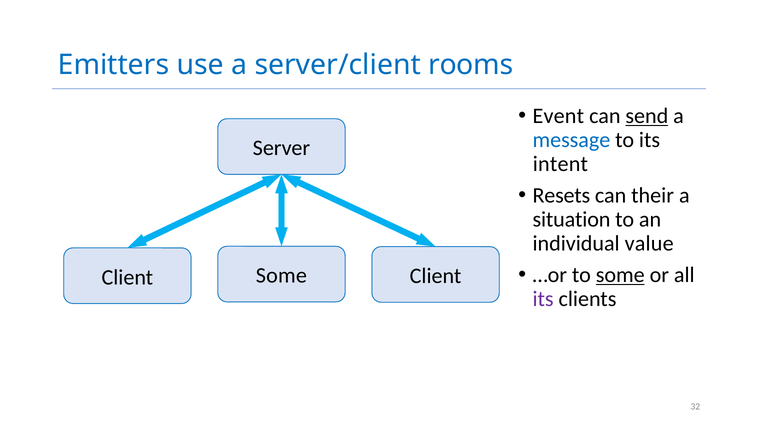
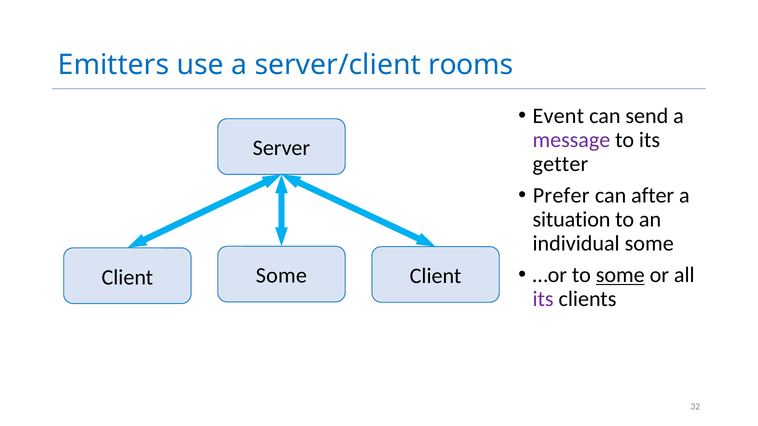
send underline: present -> none (647, 116)
message colour: blue -> purple (571, 140)
intent: intent -> getter (560, 164)
Resets: Resets -> Prefer (561, 196)
their: their -> after (653, 196)
individual value: value -> some (649, 243)
